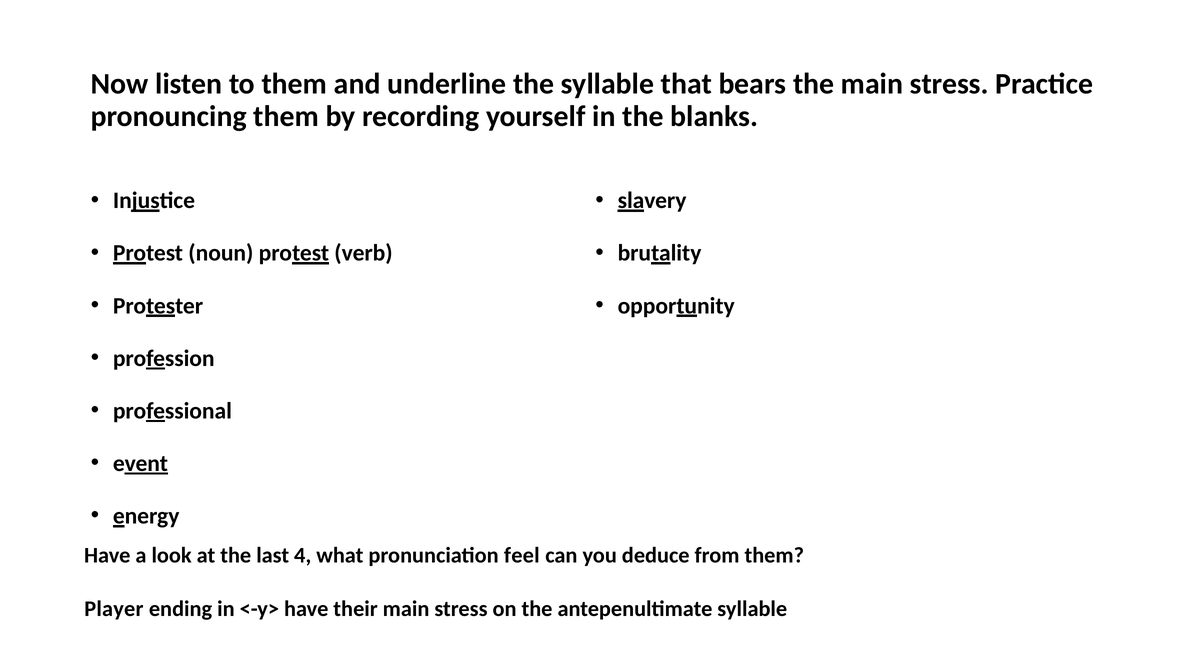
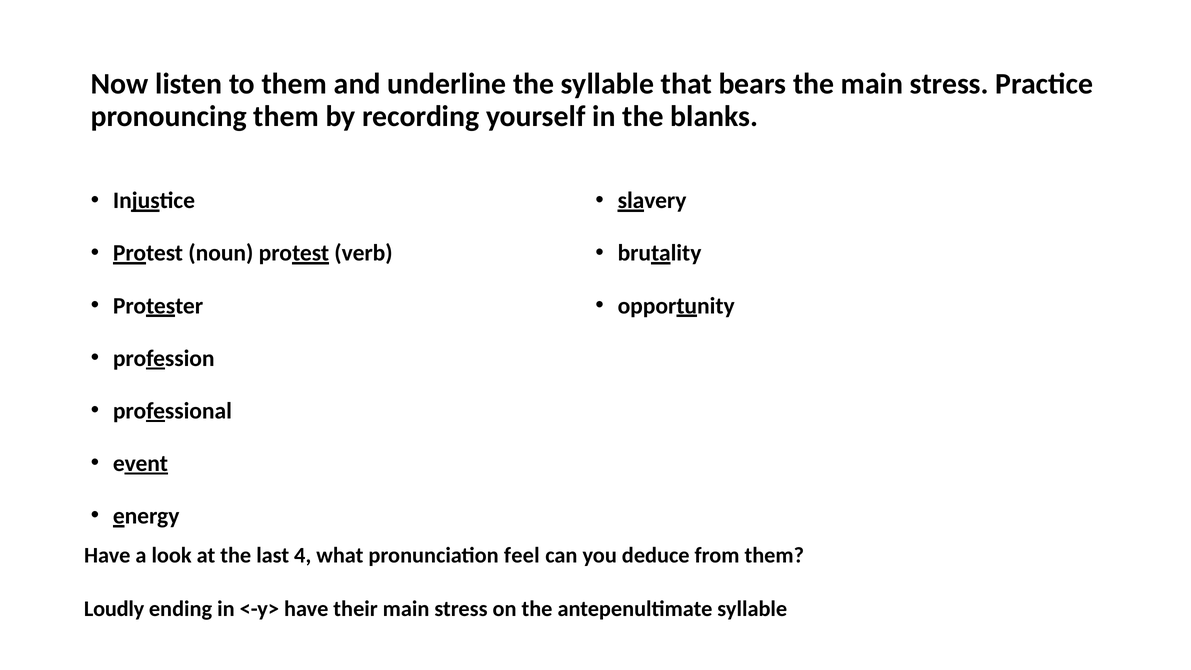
Player: Player -> Loudly (114, 609)
